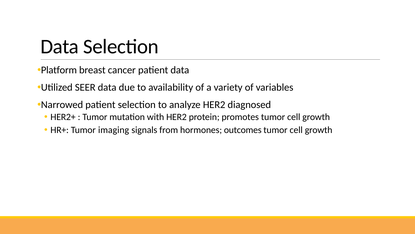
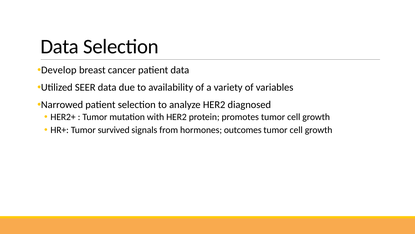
Platform: Platform -> Develop (59, 70)
imaging: imaging -> survived (114, 130)
